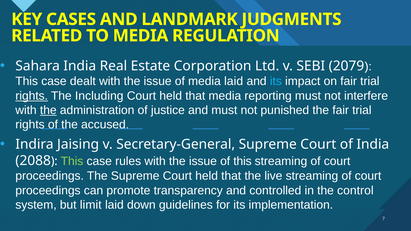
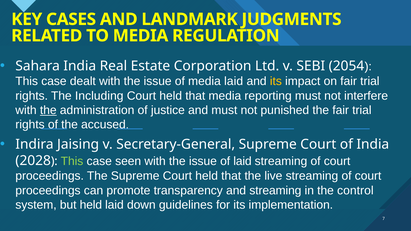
2079: 2079 -> 2054 (346, 66)
its colour: light blue -> yellow (276, 81)
rights underline: present -> none (32, 96)
2088: 2088 -> 2028 (33, 161)
rules: rules -> seen (128, 161)
of this: this -> laid (243, 161)
and controlled: controlled -> streaming (275, 191)
but limit: limit -> held (91, 205)
